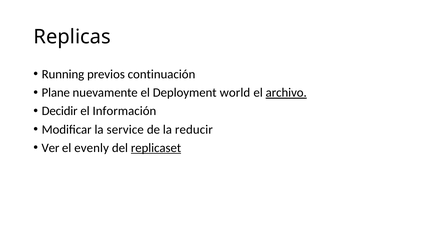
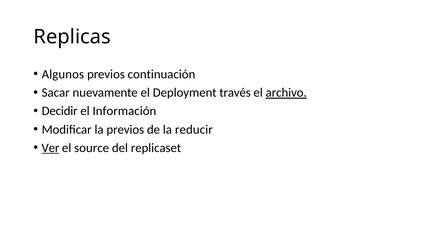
Running: Running -> Algunos (63, 74)
Plane: Plane -> Sacar (56, 93)
world: world -> través (235, 93)
la service: service -> previos (125, 129)
Ver underline: none -> present (50, 148)
evenly: evenly -> source (92, 148)
replicaset underline: present -> none (156, 148)
